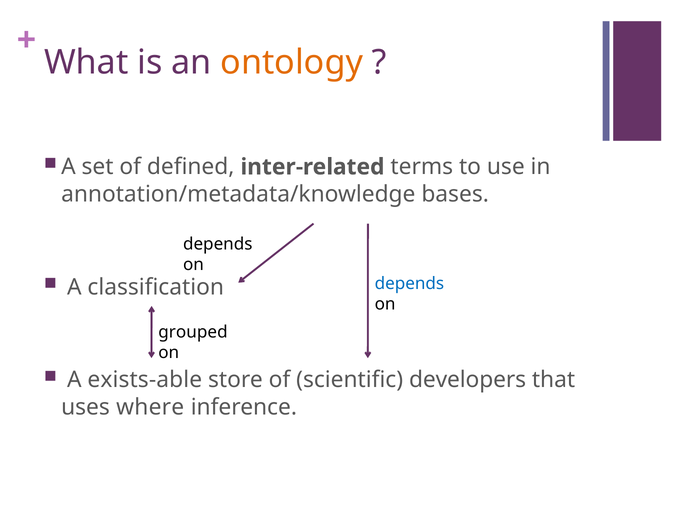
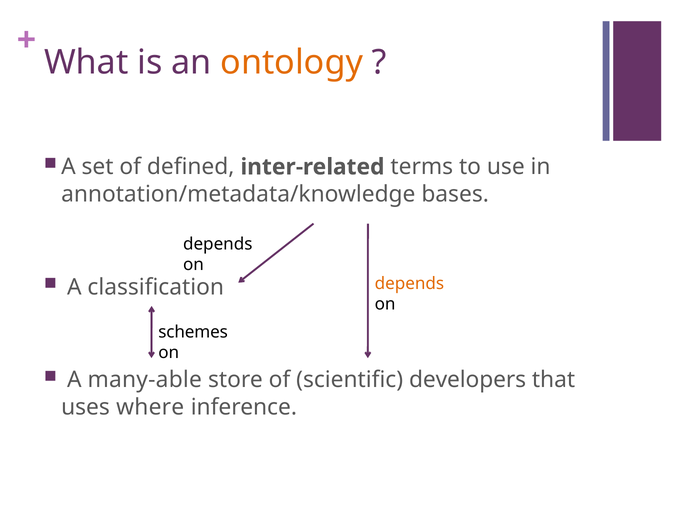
depends colour: blue -> orange (409, 283)
grouped: grouped -> schemes (193, 332)
exists-able: exists-able -> many-able (145, 379)
